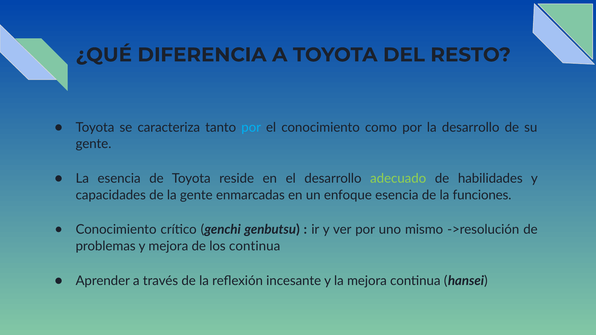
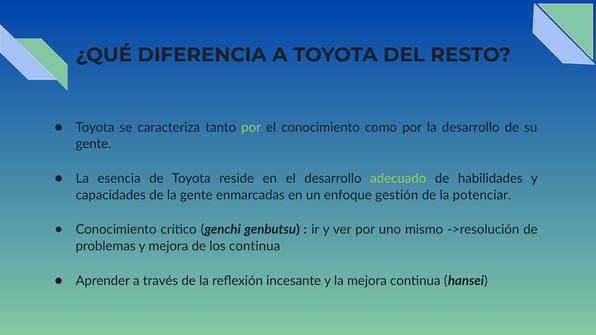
por colour: light blue -> light green (251, 128)
enfoque esencia: esencia -> gestión (397, 195)
funciones: funciones -> potenciar (482, 195)
